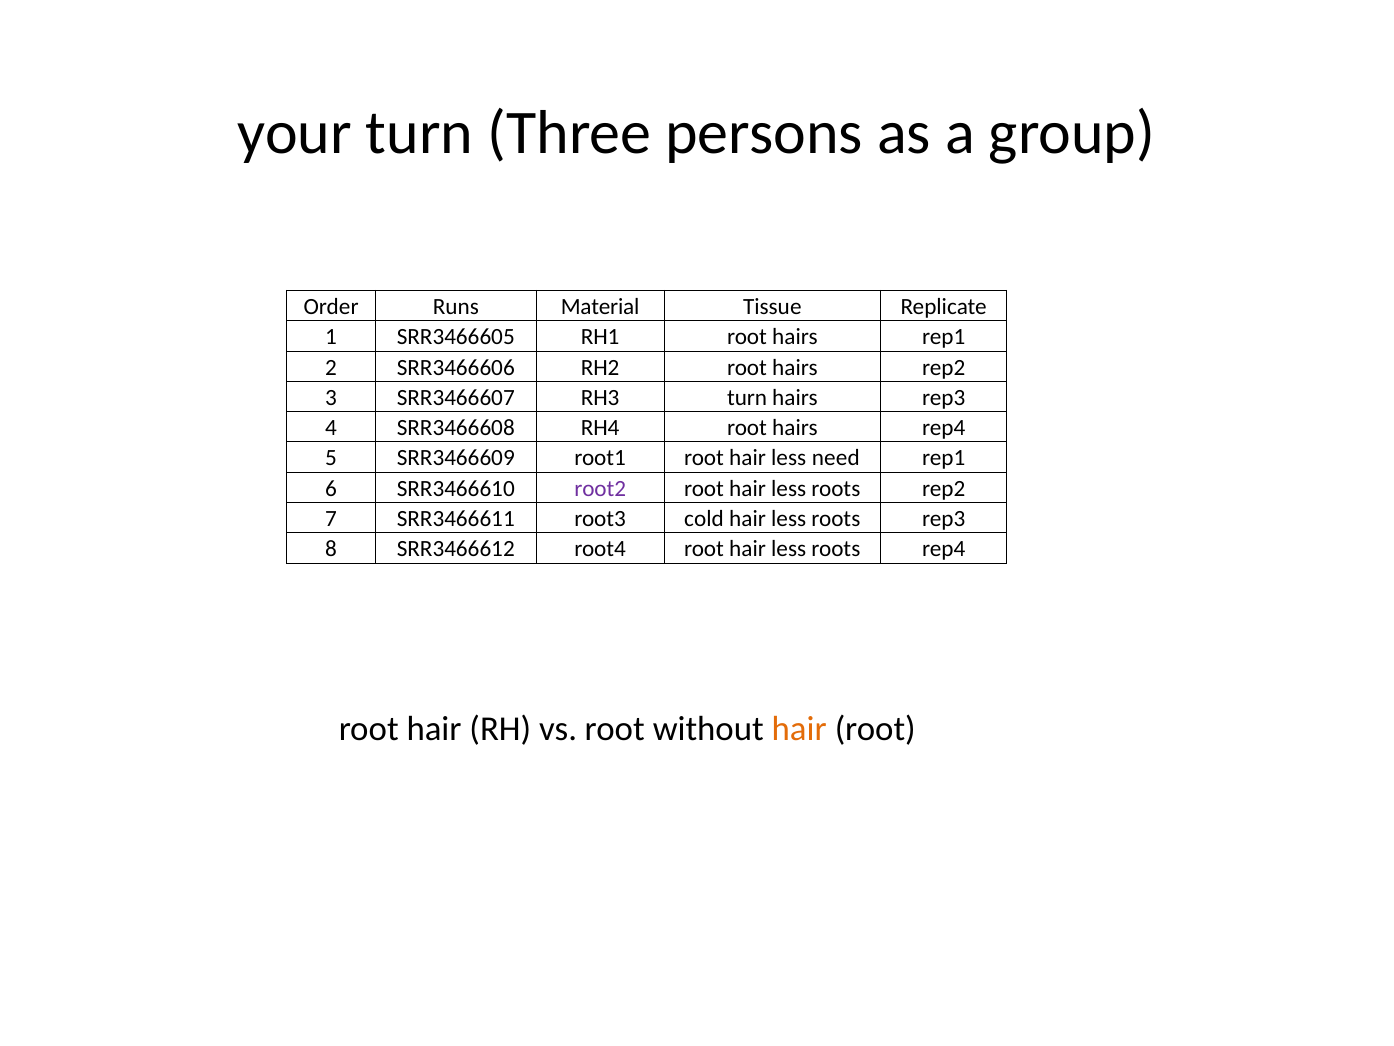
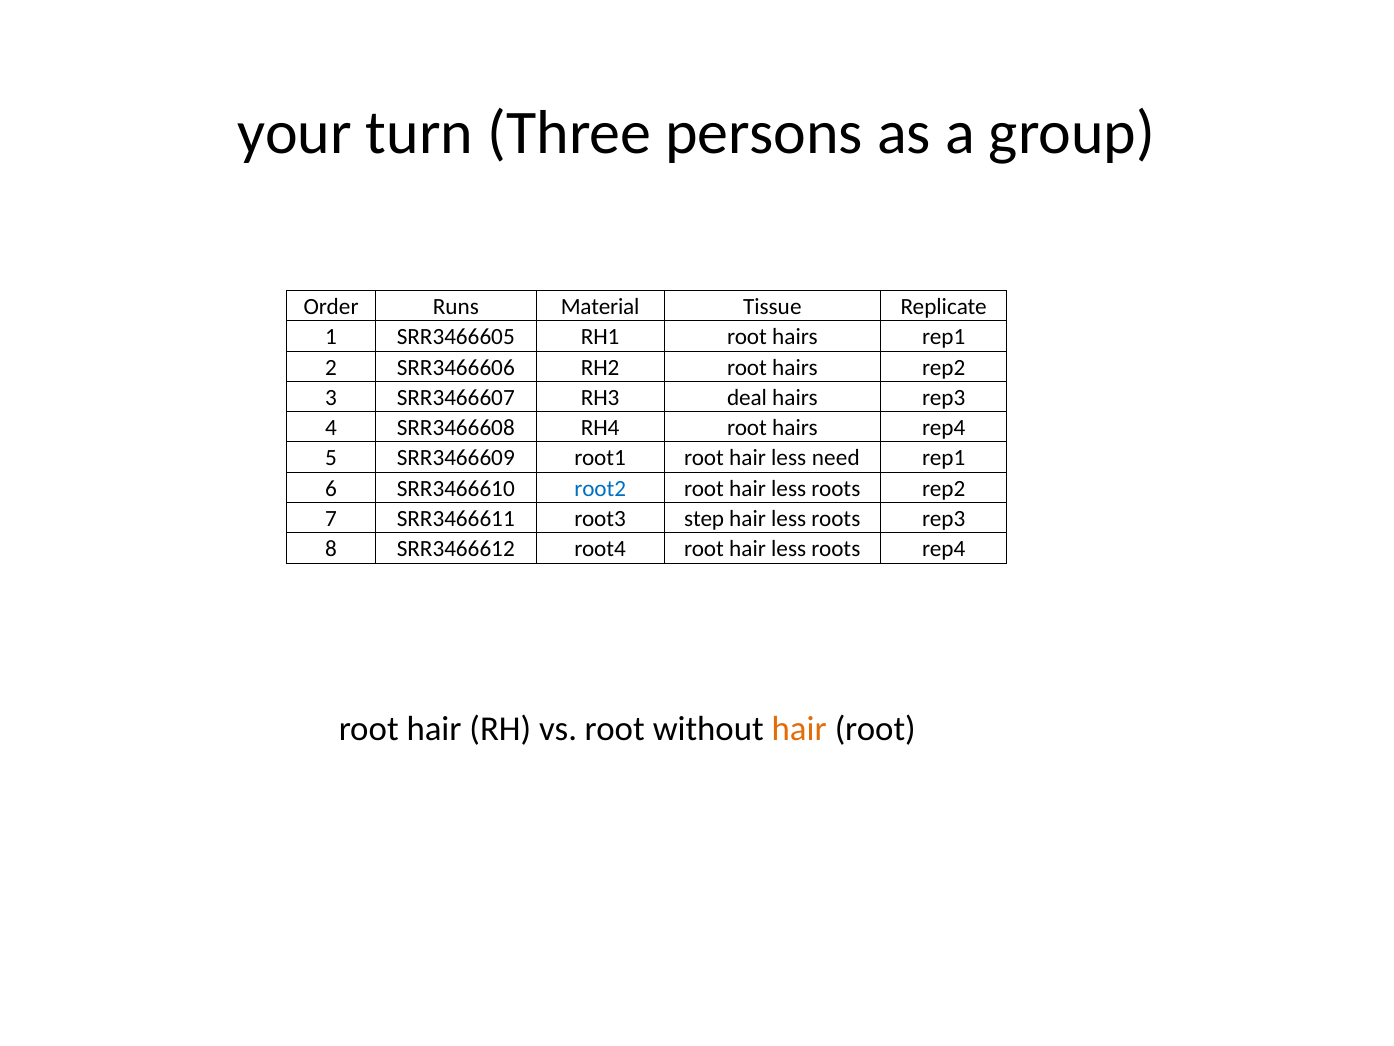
RH3 turn: turn -> deal (747, 397)
root2 colour: purple -> blue (600, 488)
cold: cold -> step (704, 519)
